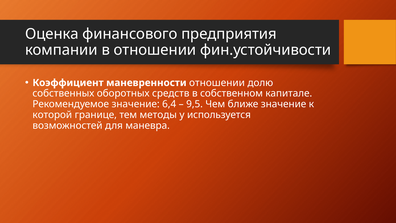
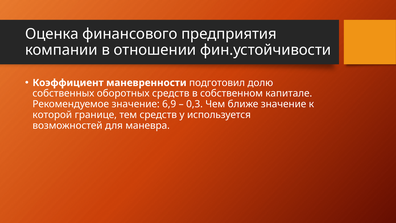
маневренности отношении: отношении -> подготовил (217, 83)
6,4: 6,4 -> 6,9 (169, 104)
9,5: 9,5 -> 0,3 (195, 104)
тем методы: методы -> средств (158, 115)
